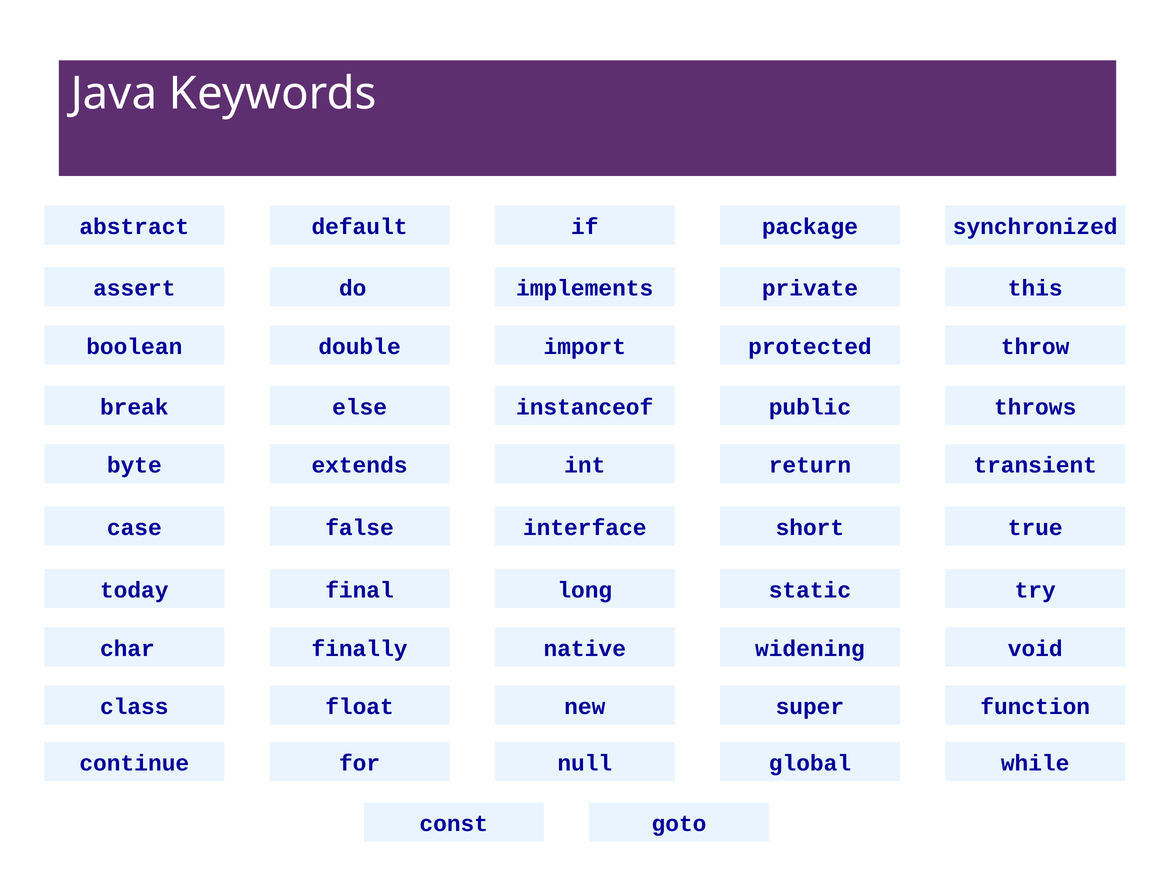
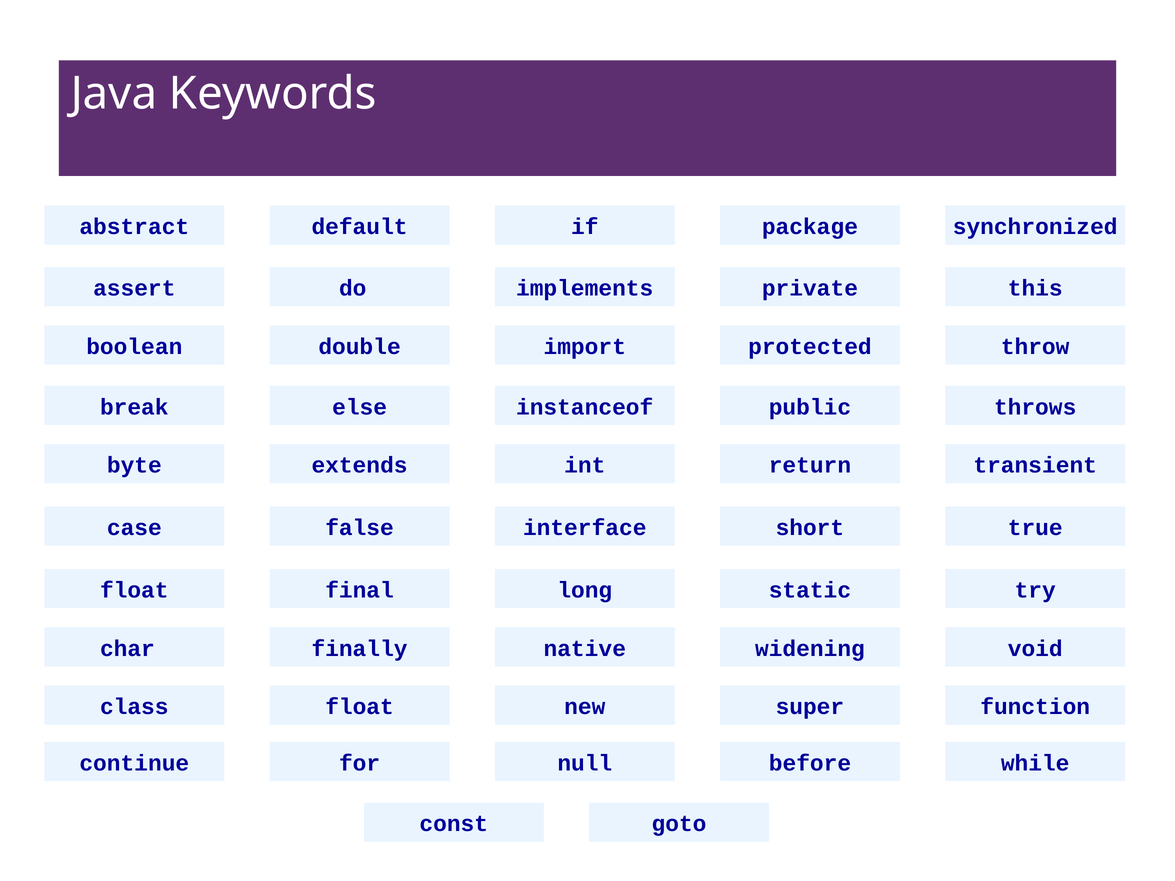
today: today -> float (134, 590)
global: global -> before (810, 763)
